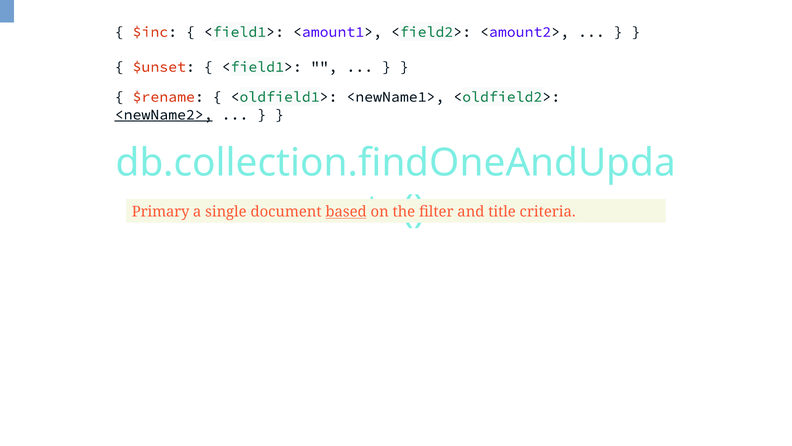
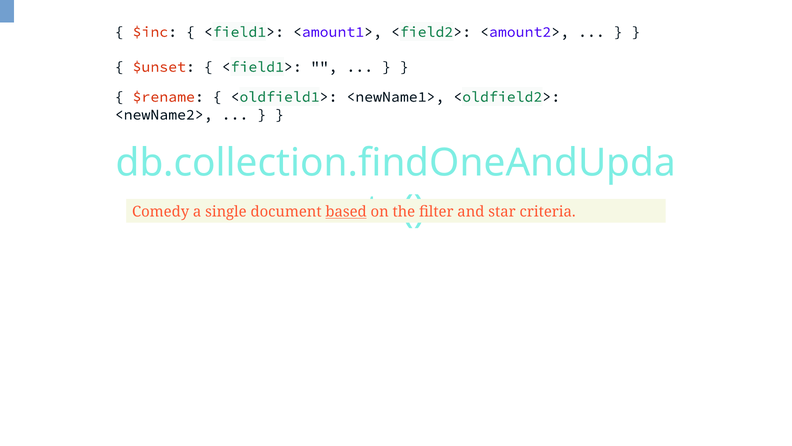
<newName2> underline: present -> none (164, 115)
Primary: Primary -> Comedy (161, 212)
title: title -> star (502, 212)
